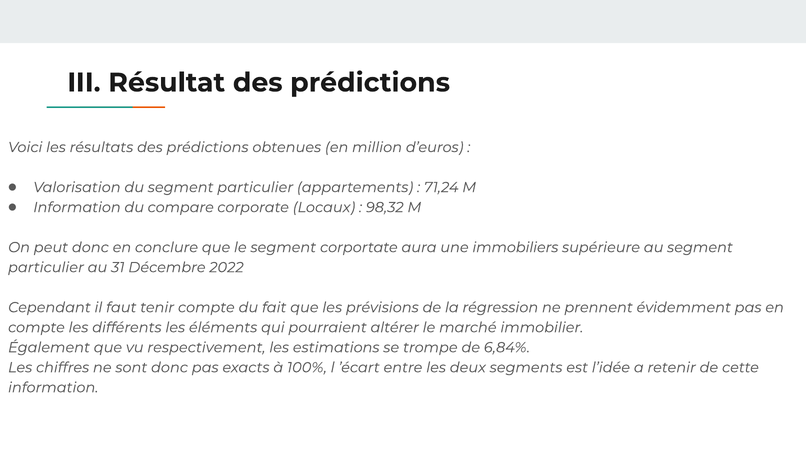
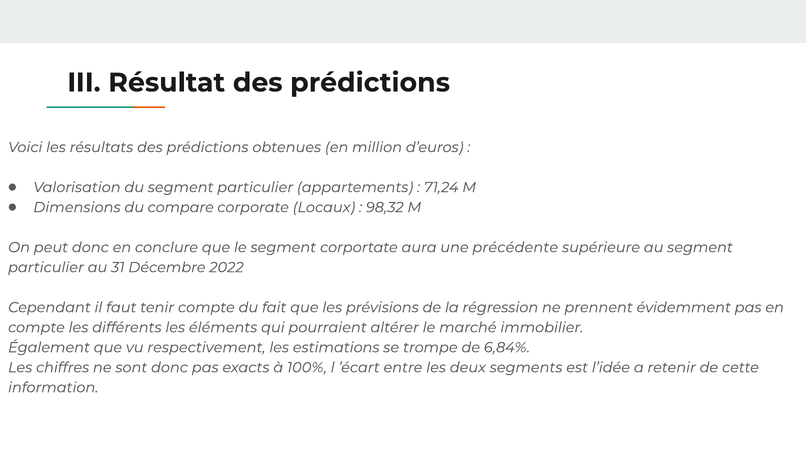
Information: Information -> Dimensions (77, 207)
immobiliers: immobiliers -> précédente (515, 247)
